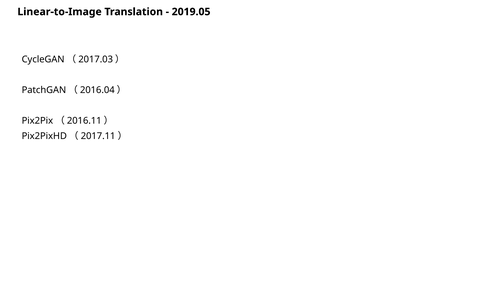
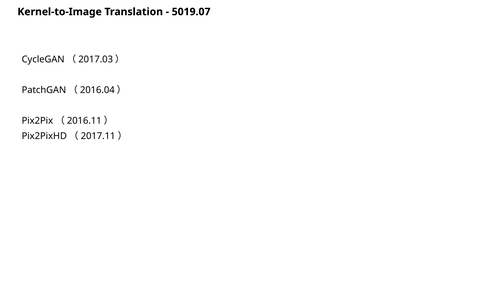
Linear-to-Image: Linear-to-Image -> Kernel-to-Image (60, 12)
2019.05: 2019.05 -> 5019.07 (191, 12)
